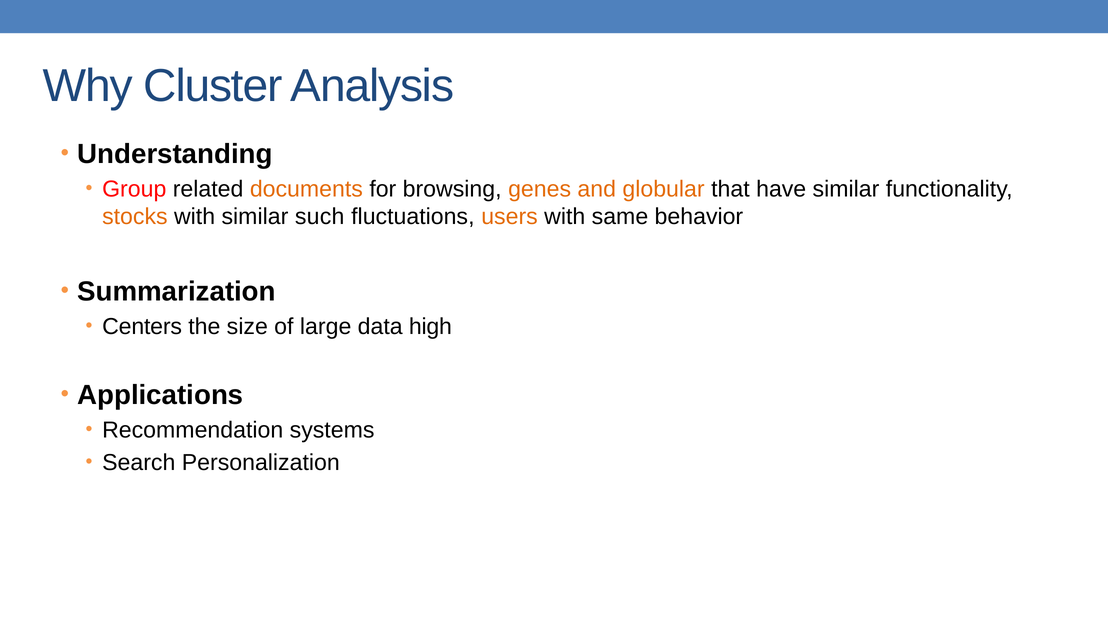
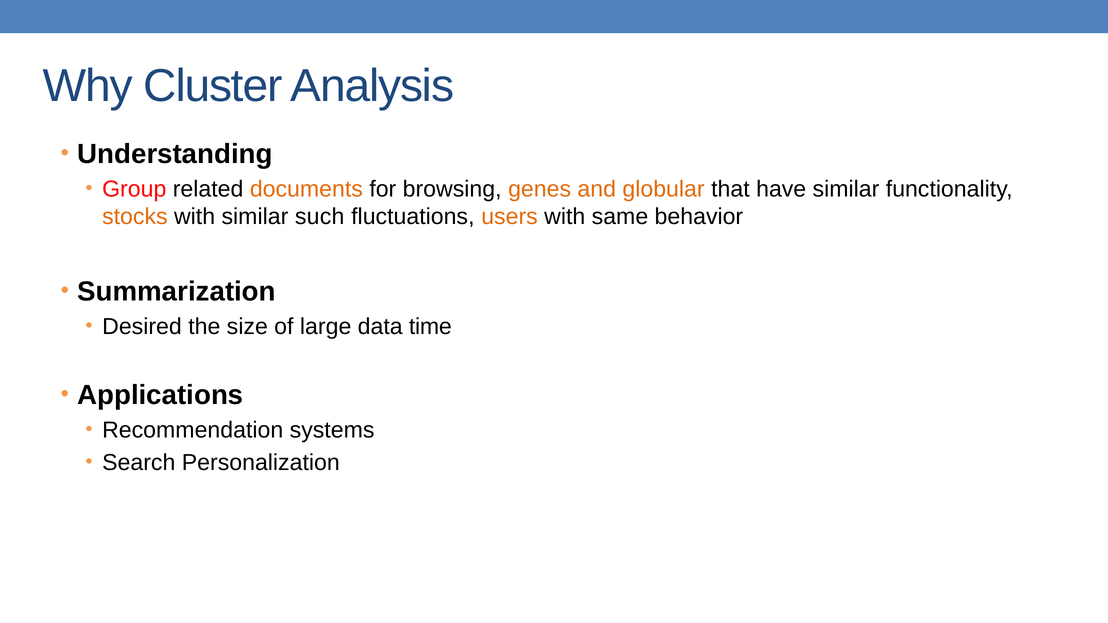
Centers: Centers -> Desired (142, 327)
high: high -> time (430, 327)
